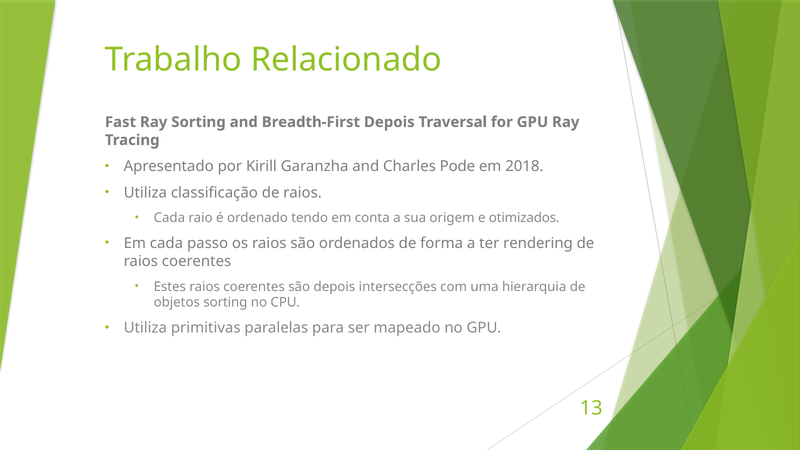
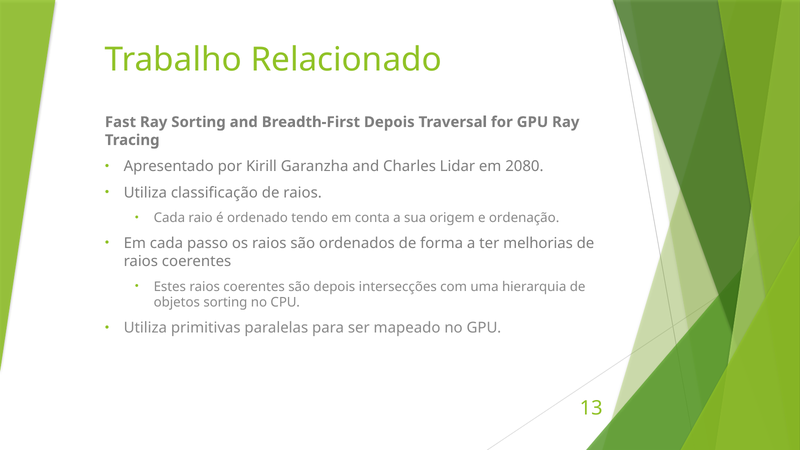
Pode: Pode -> Lidar (457, 166)
2018: 2018 -> 2080 (524, 166)
otimizados: otimizados -> ordenação (524, 218)
rendering: rendering -> melhorias (538, 243)
